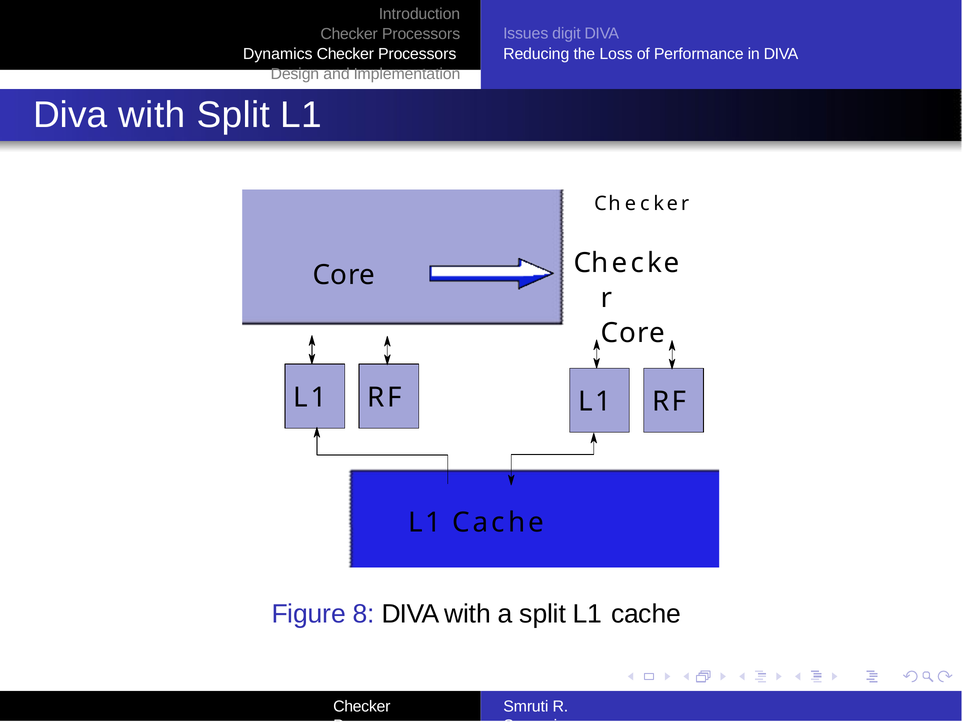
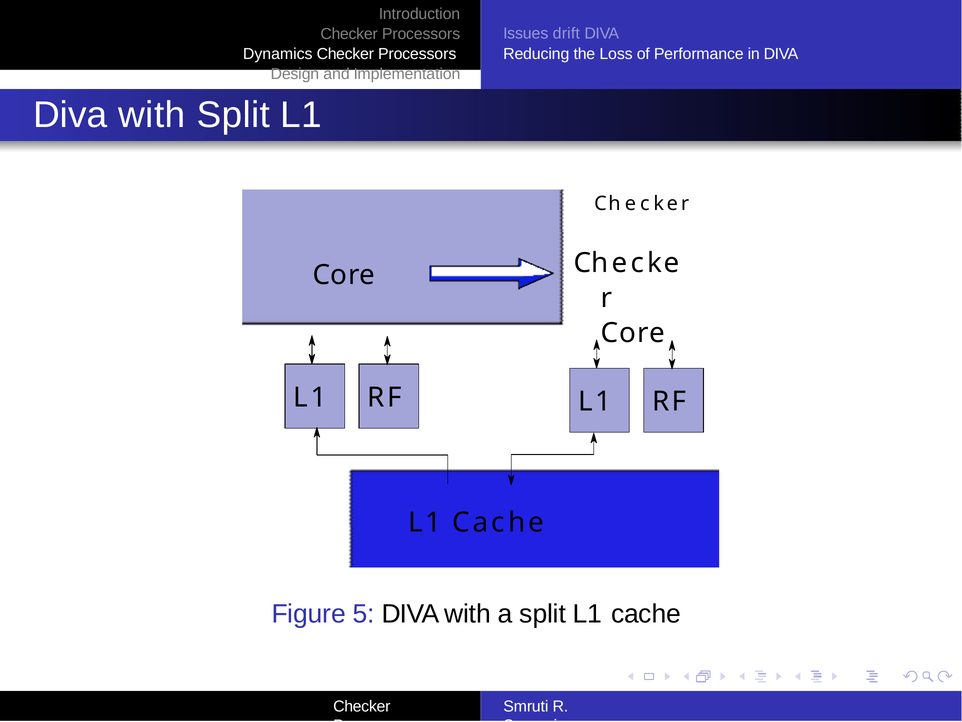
digit: digit -> drift (566, 34)
8: 8 -> 5 (364, 614)
